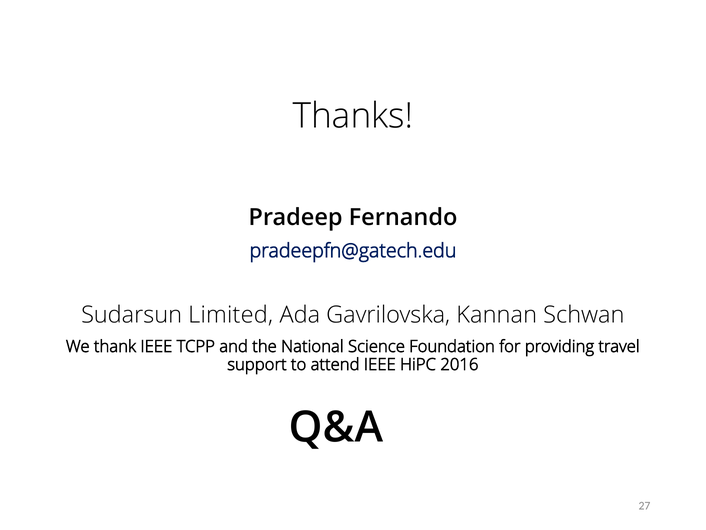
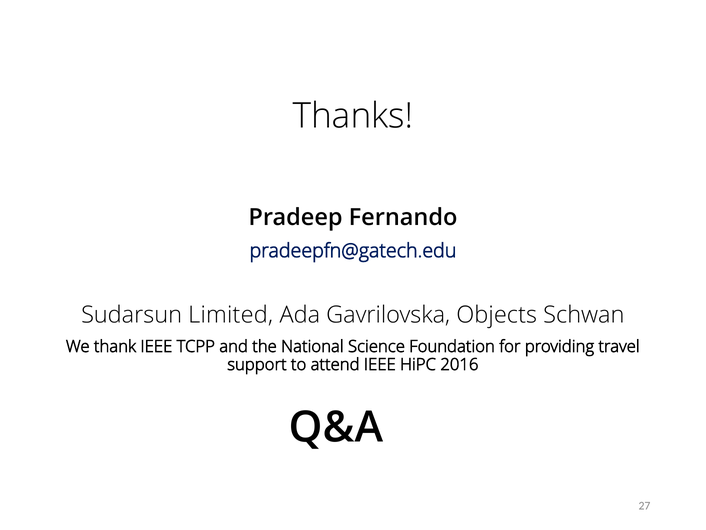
Kannan: Kannan -> Objects (497, 315)
